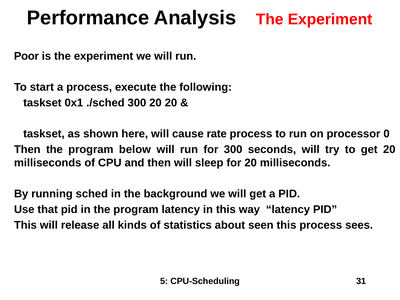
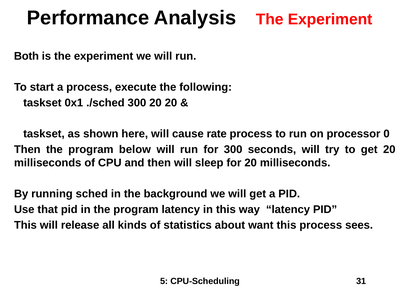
Poor: Poor -> Both (26, 56)
seen: seen -> want (261, 225)
